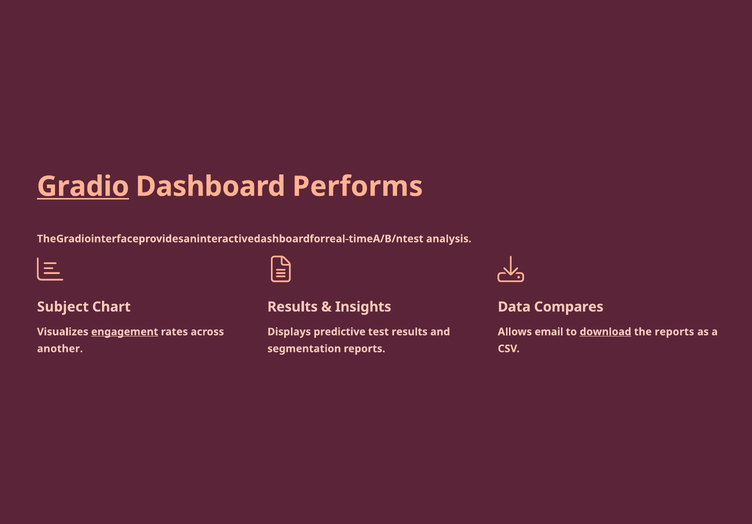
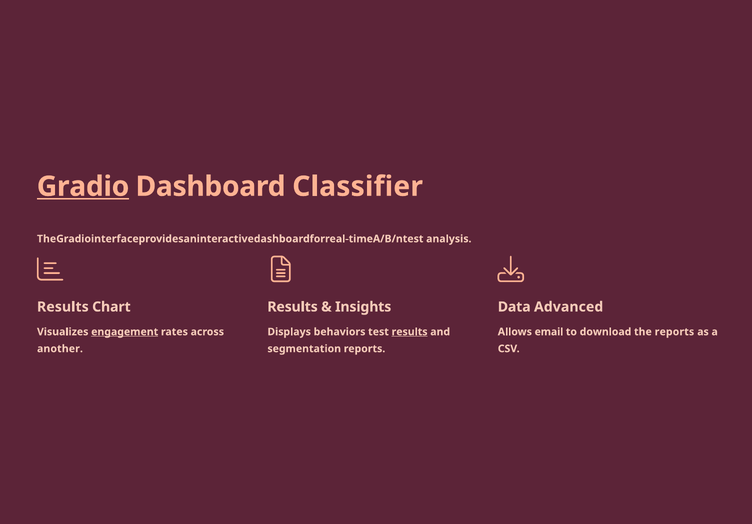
Performs: Performs -> Classifier (358, 187)
Subject: Subject -> Results (63, 307)
Compares: Compares -> Advanced (569, 307)
predictive: predictive -> behaviors (340, 332)
results underline: none -> present (410, 332)
download underline: present -> none (606, 332)
